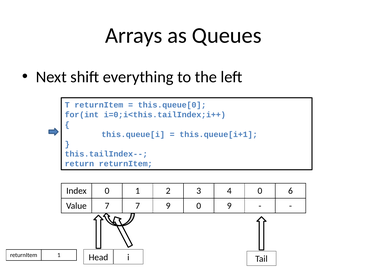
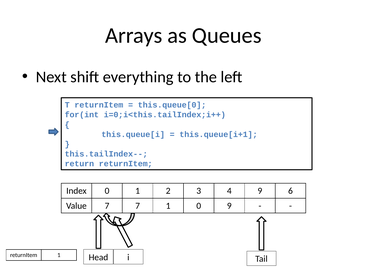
4 0: 0 -> 9 (260, 191)
7 9: 9 -> 1 (168, 206)
